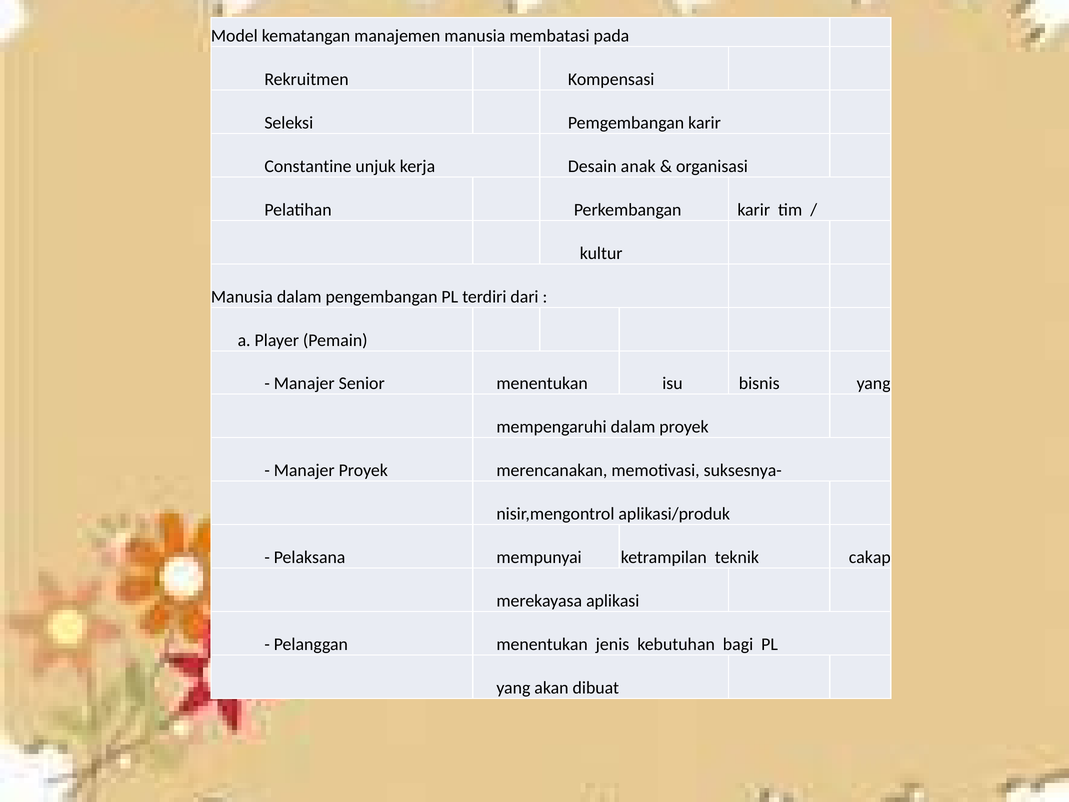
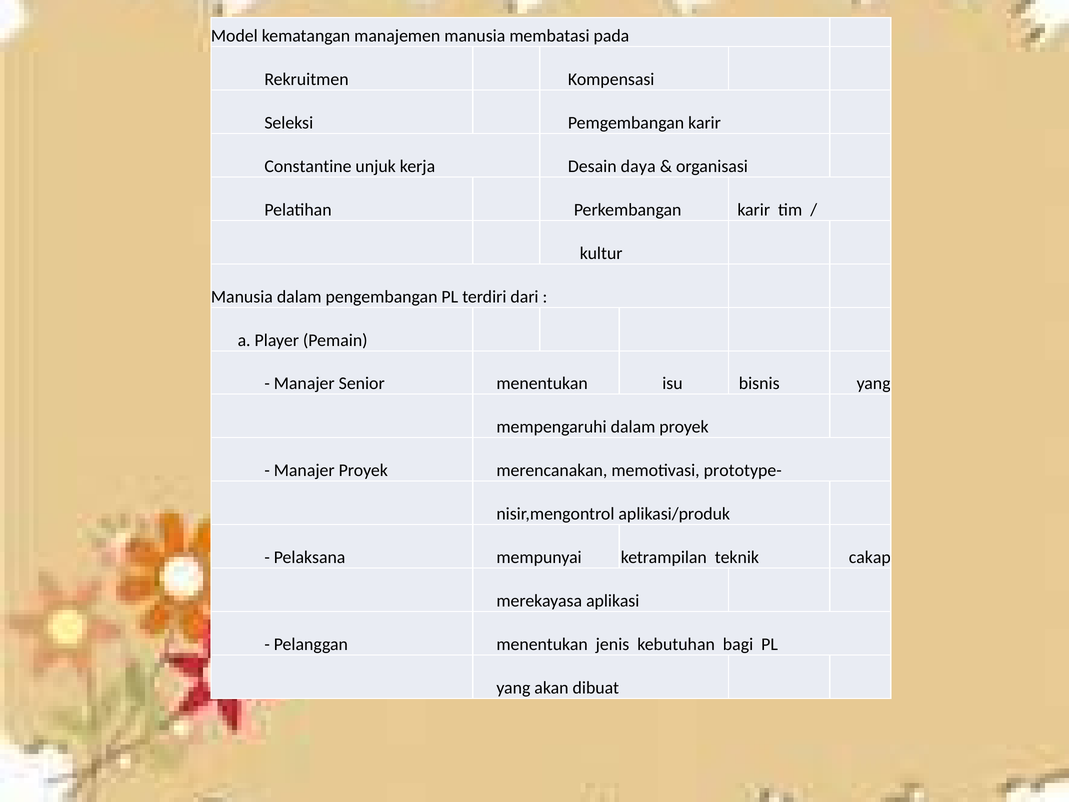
anak: anak -> daya (638, 166)
suksesnya-: suksesnya- -> prototype- (743, 470)
